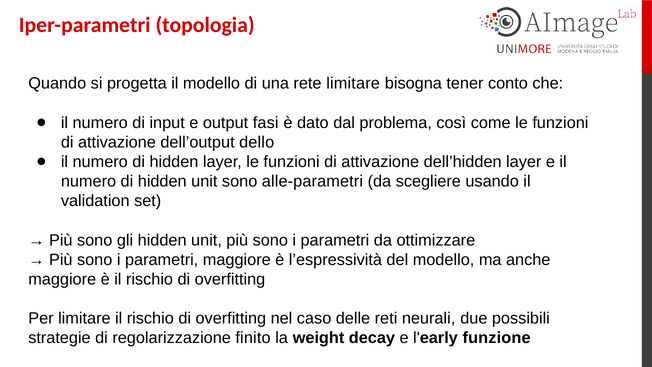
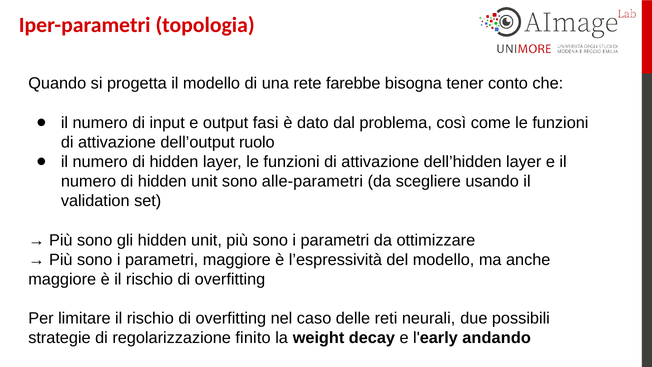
rete limitare: limitare -> farebbe (353, 83)
dello: dello -> ruolo (257, 142)
funzione: funzione -> andando (497, 338)
